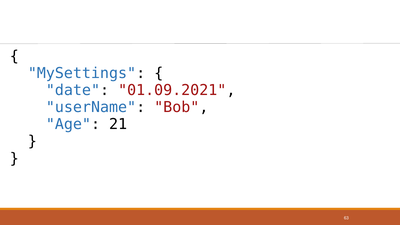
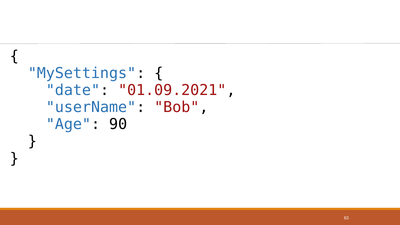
21: 21 -> 90 (118, 124)
